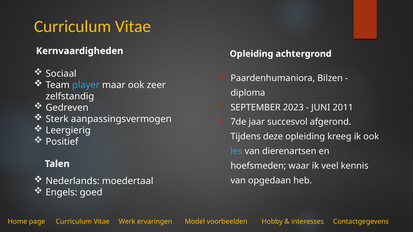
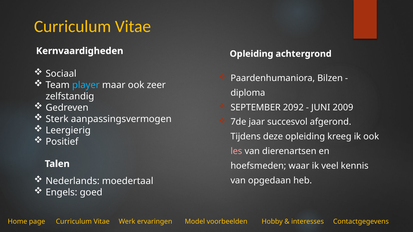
2023: 2023 -> 2092 (293, 108)
2011: 2011 -> 2009 (343, 108)
les colour: light blue -> pink (236, 151)
